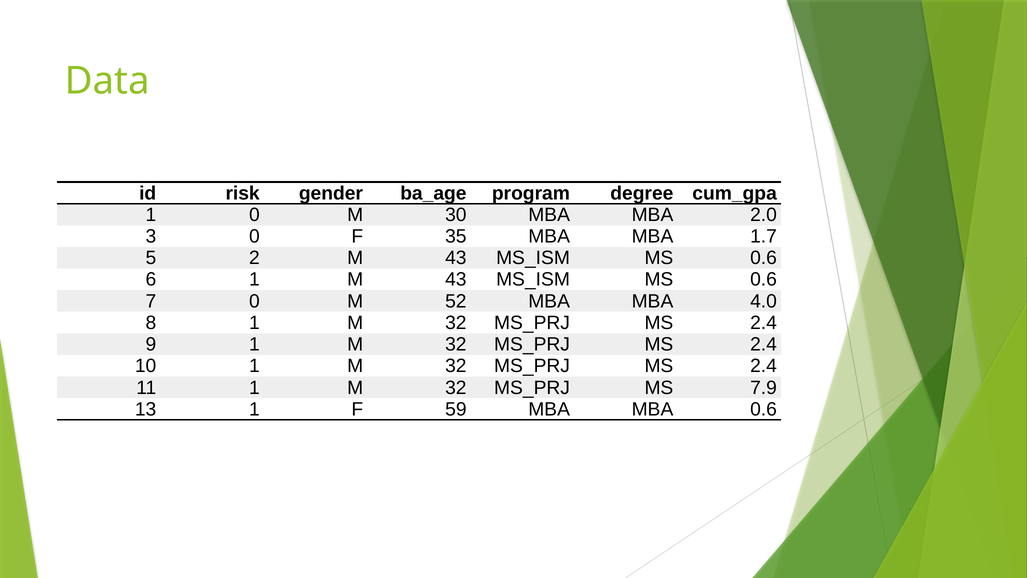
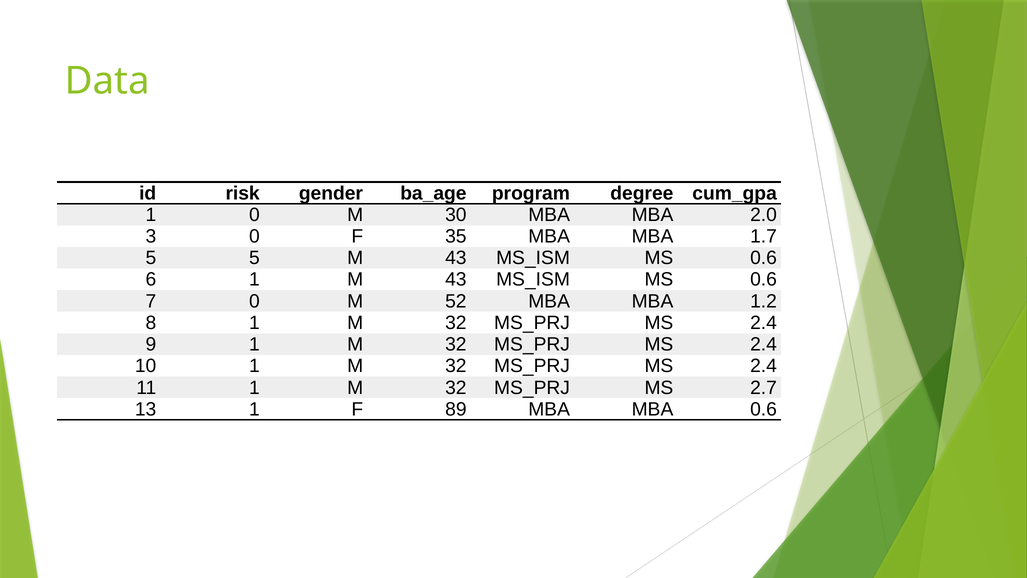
5 2: 2 -> 5 (254, 258)
4.0: 4.0 -> 1.2 (764, 301)
7.9: 7.9 -> 2.7 (764, 387)
59: 59 -> 89 (456, 409)
